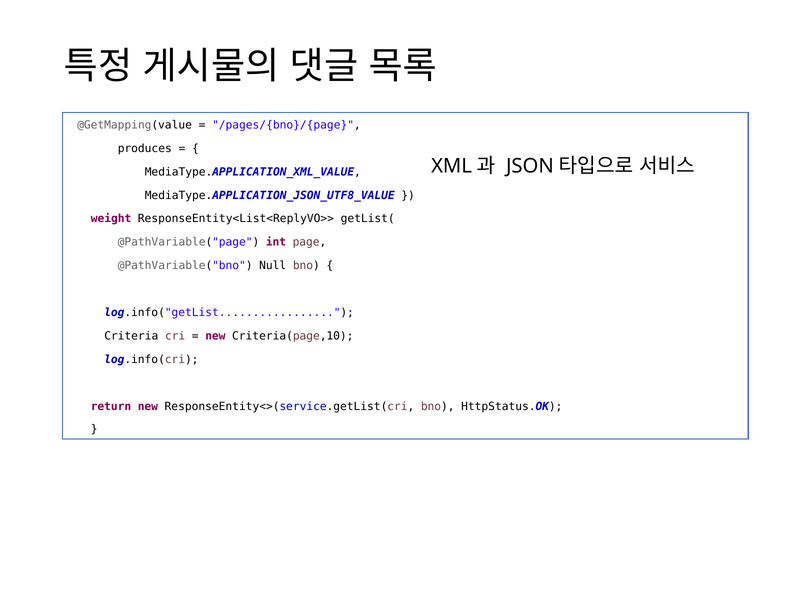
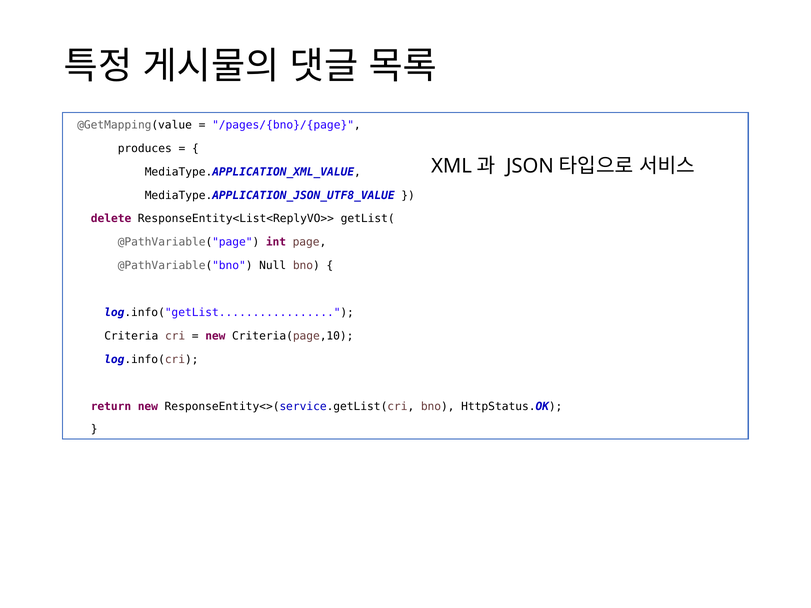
weight: weight -> delete (111, 219)
